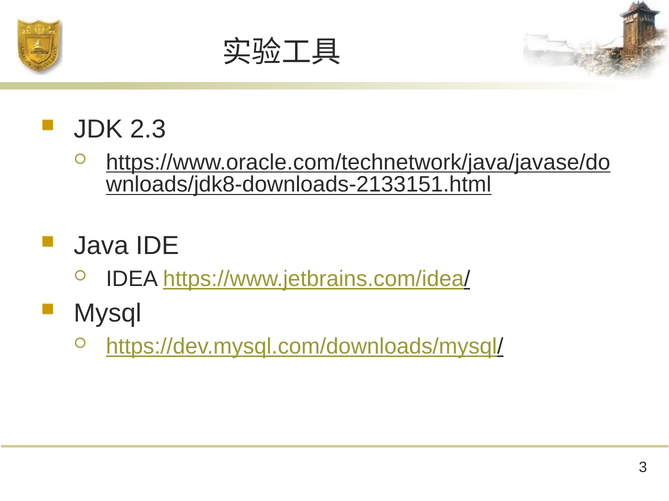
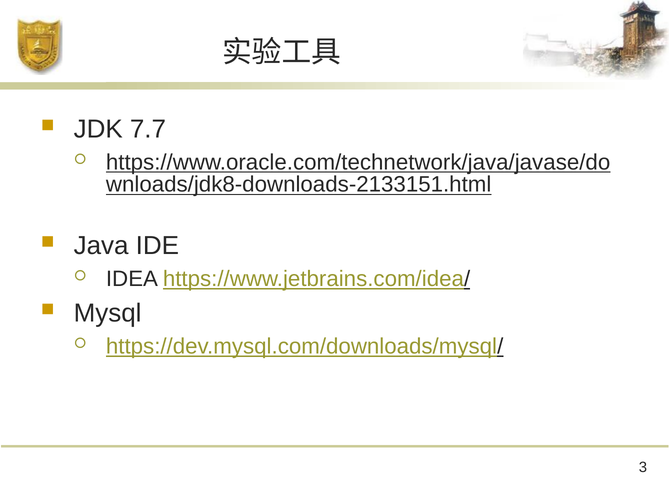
2.3: 2.3 -> 7.7 (148, 129)
